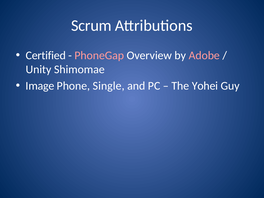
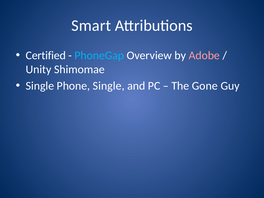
Scrum: Scrum -> Smart (91, 26)
PhoneGap colour: pink -> light blue (99, 55)
Image: Image -> Single (40, 86)
Yohei: Yohei -> Gone (205, 86)
